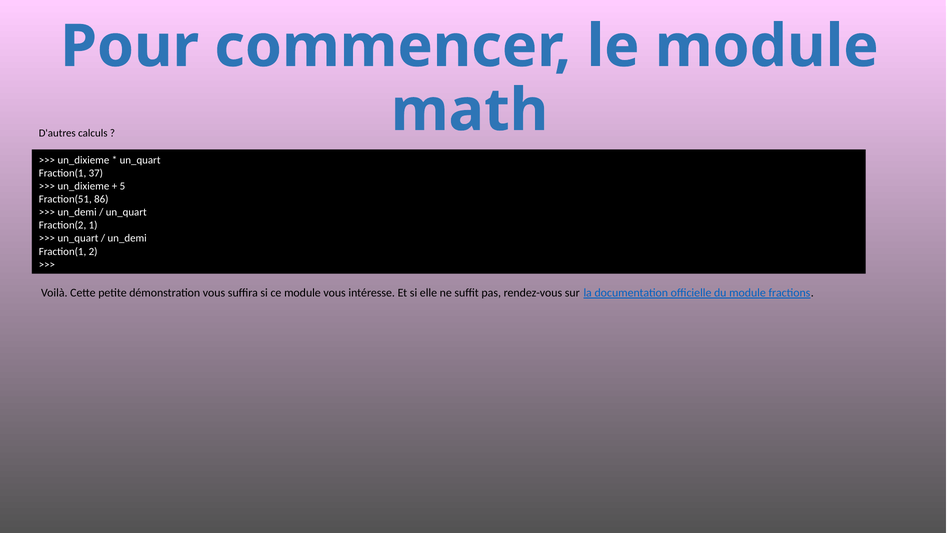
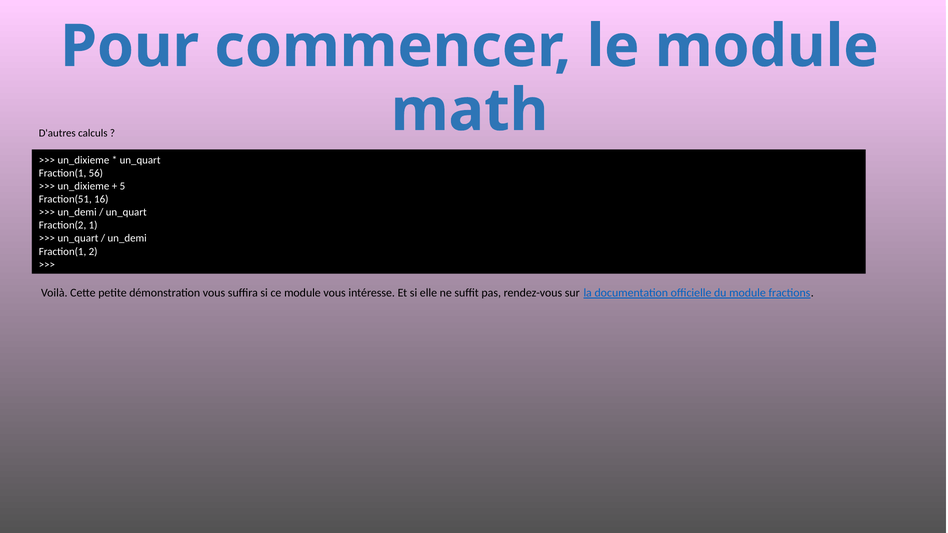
37: 37 -> 56 (96, 173)
86: 86 -> 16 (101, 199)
